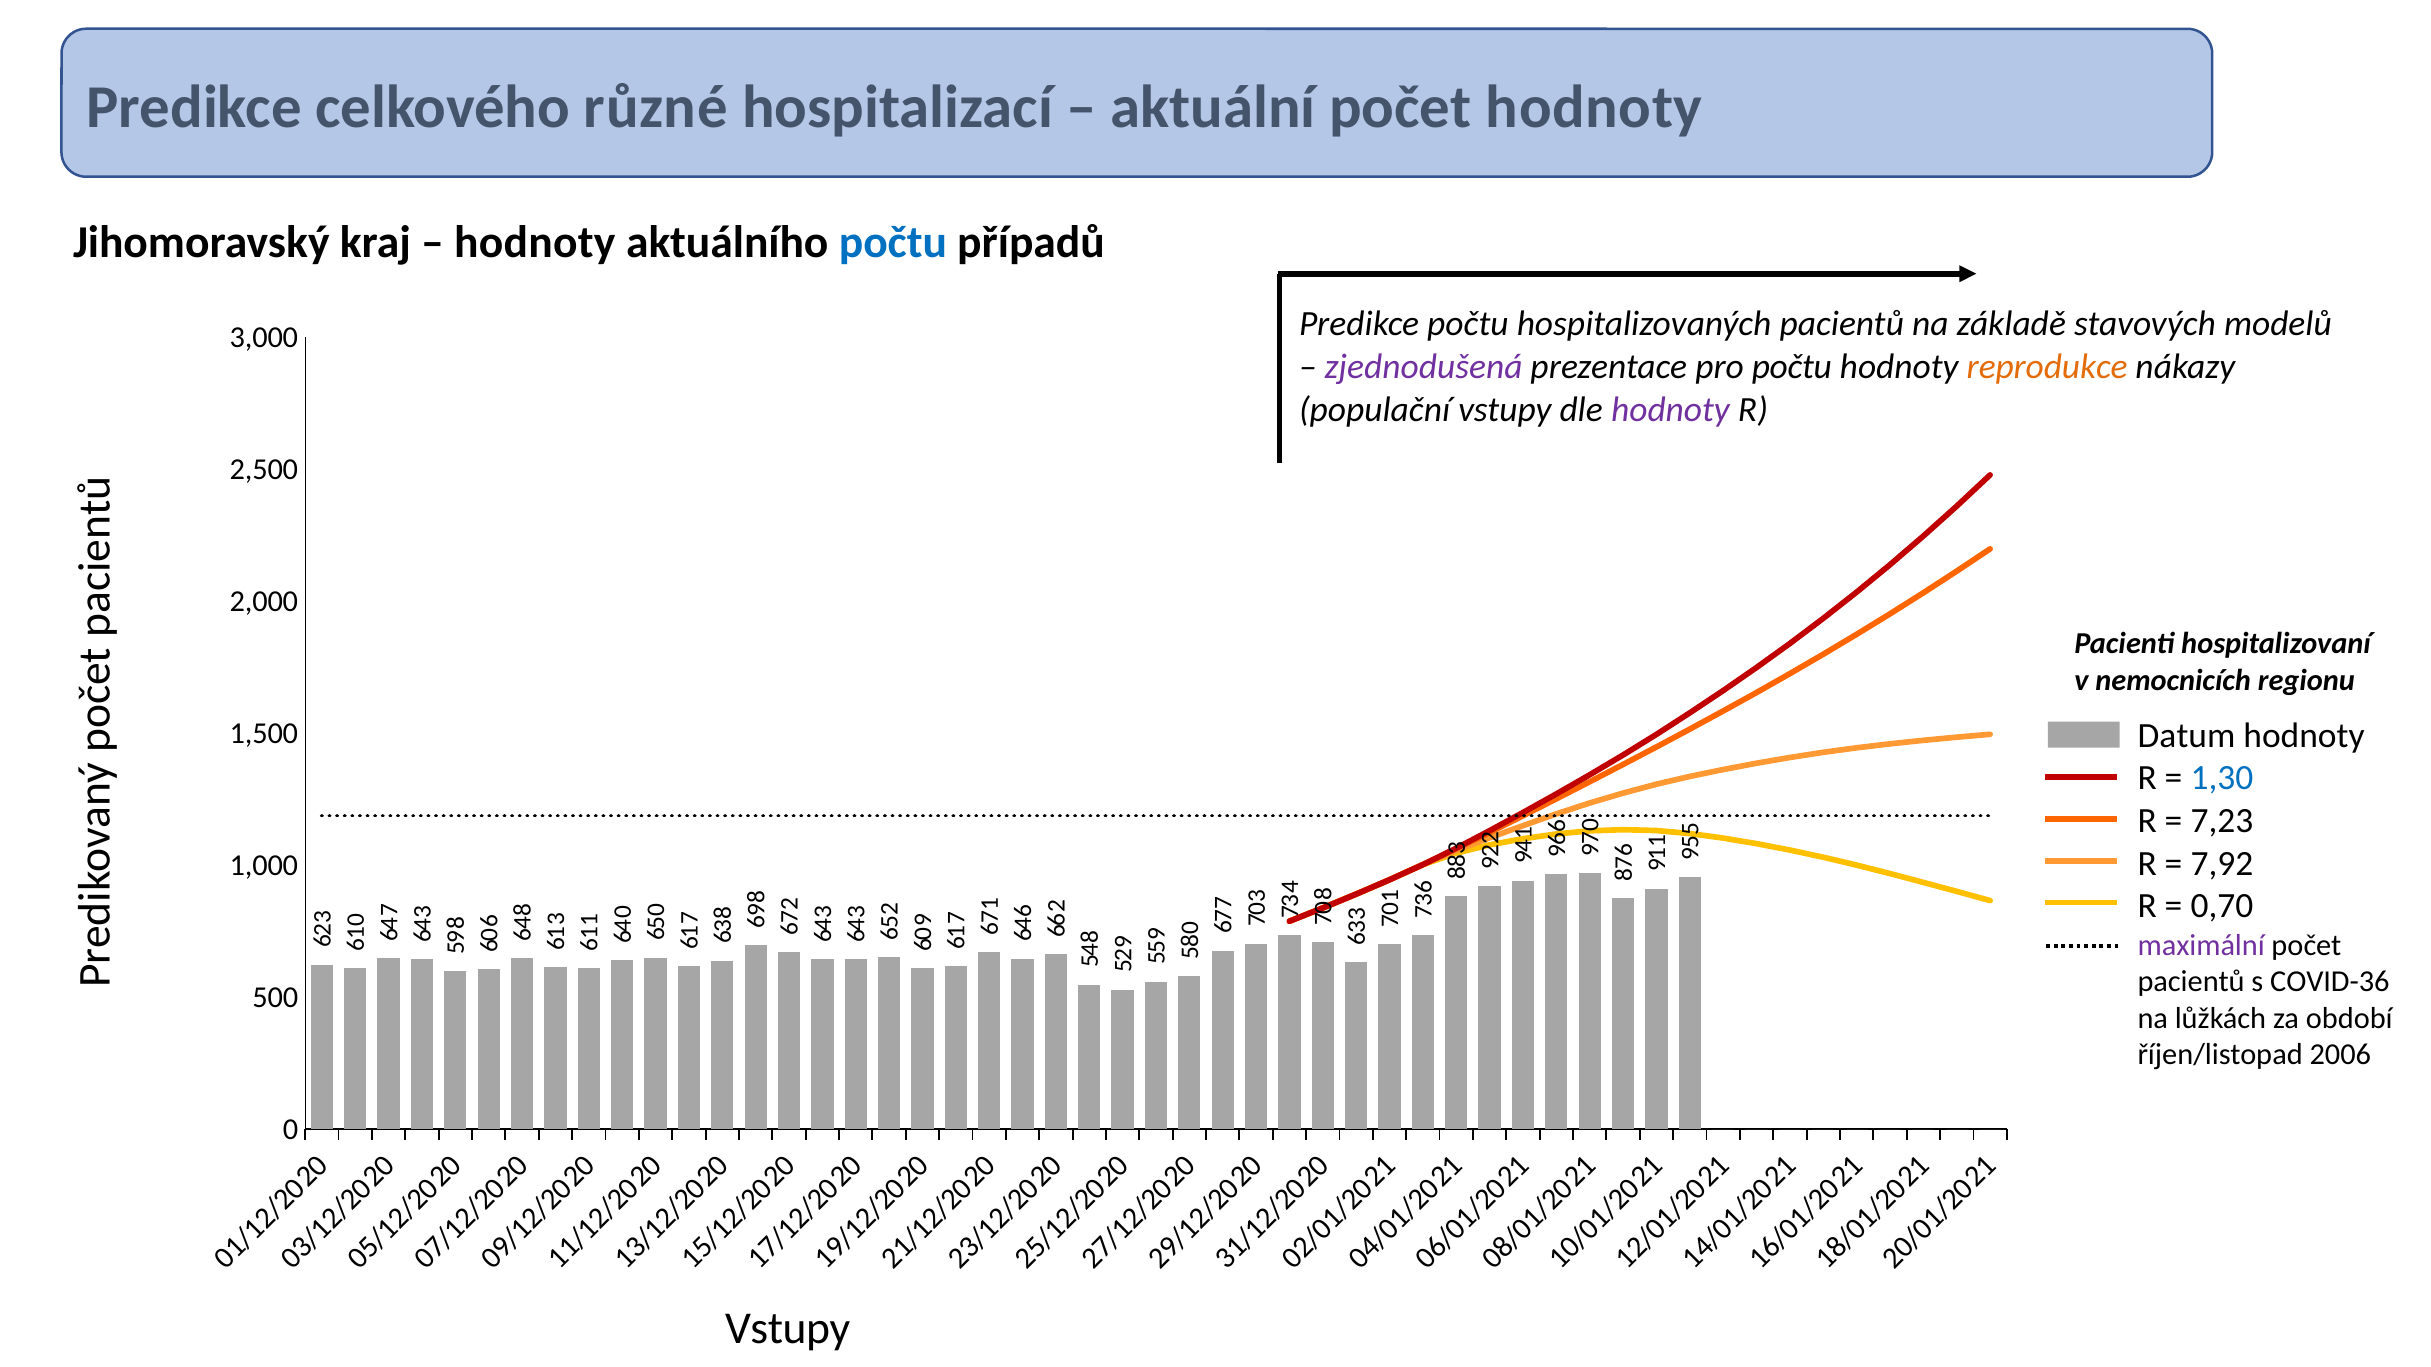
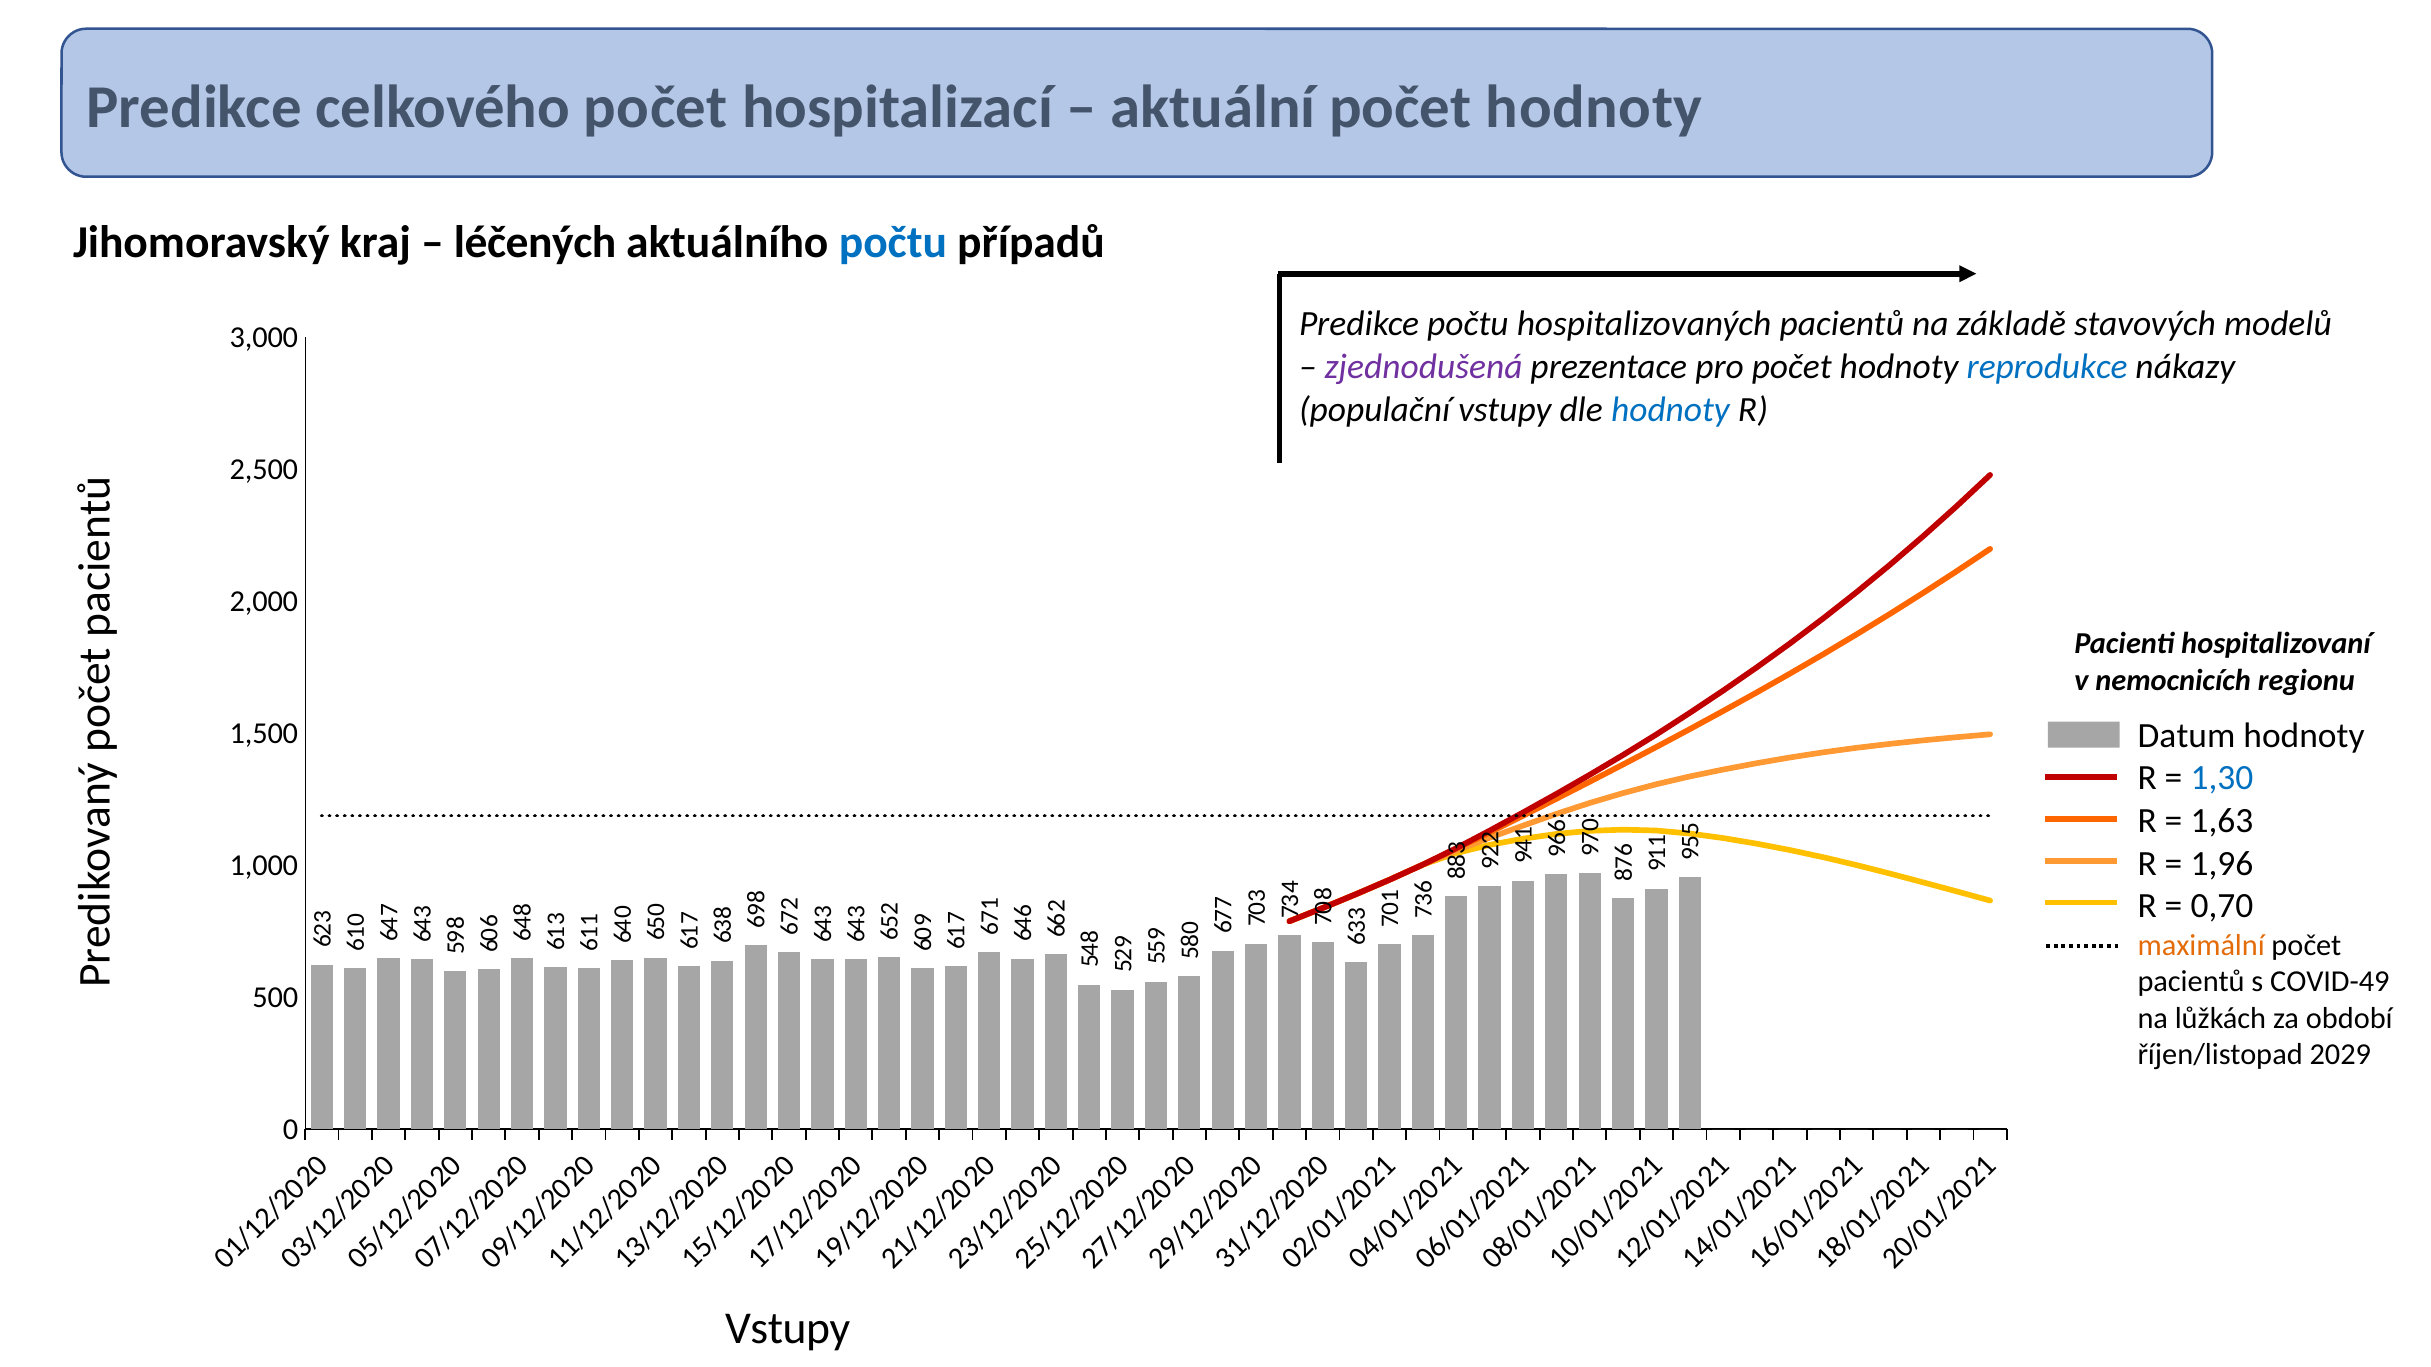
celkového různé: různé -> počet (656, 107)
hodnoty: hodnoty -> léčených (535, 243)
pro počtu: počtu -> počet (1792, 367)
reprodukce colour: orange -> blue (2047, 367)
hodnoty colour: purple -> blue (1670, 410)
7,23: 7,23 -> 1,63 (2222, 821)
7,92: 7,92 -> 1,96 (2222, 864)
maximální colour: purple -> orange (2201, 945)
COVID-36: COVID-36 -> COVID-49 (2330, 982)
2006: 2006 -> 2029 (2340, 1055)
